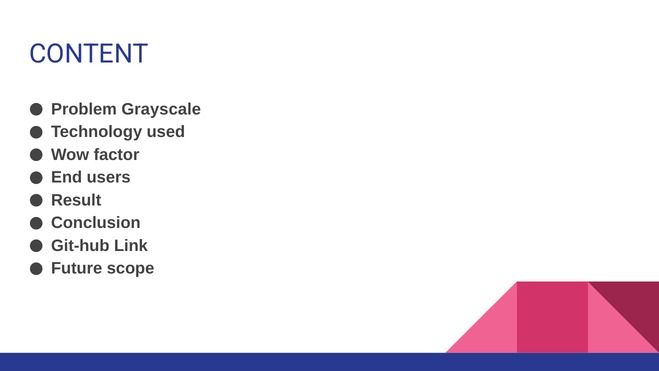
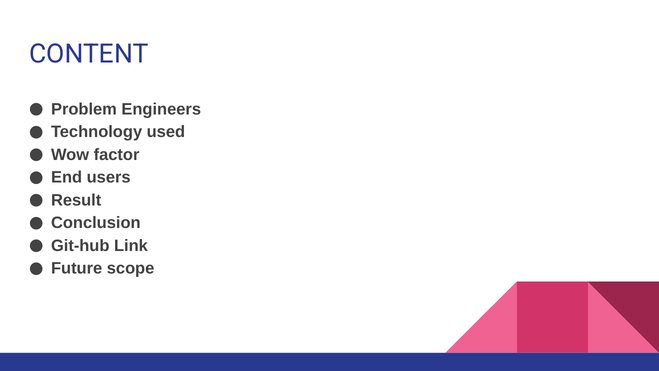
Grayscale: Grayscale -> Engineers (161, 109)
